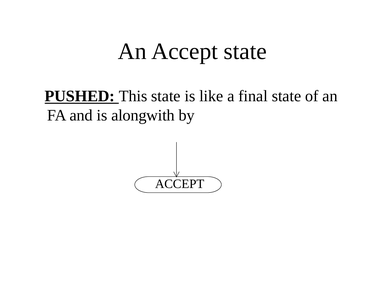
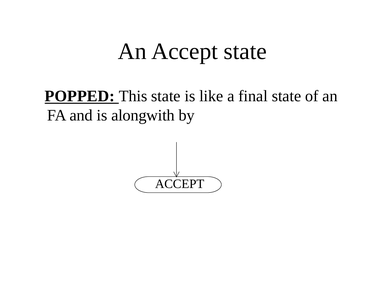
PUSHED: PUSHED -> POPPED (80, 96)
